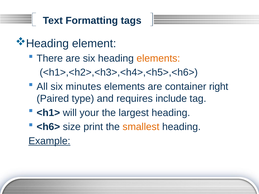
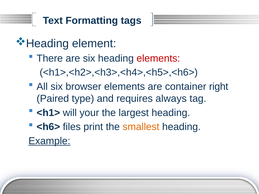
elements colour: orange -> red (158, 58)
minutes: minutes -> browser (83, 87)
include: include -> always (171, 99)
size: size -> files (72, 127)
